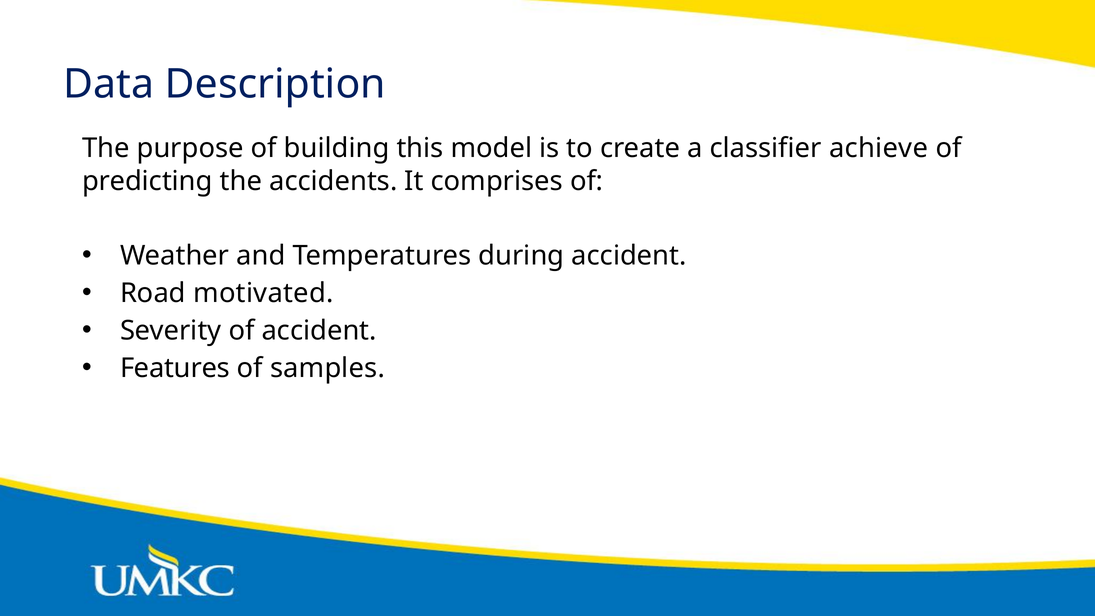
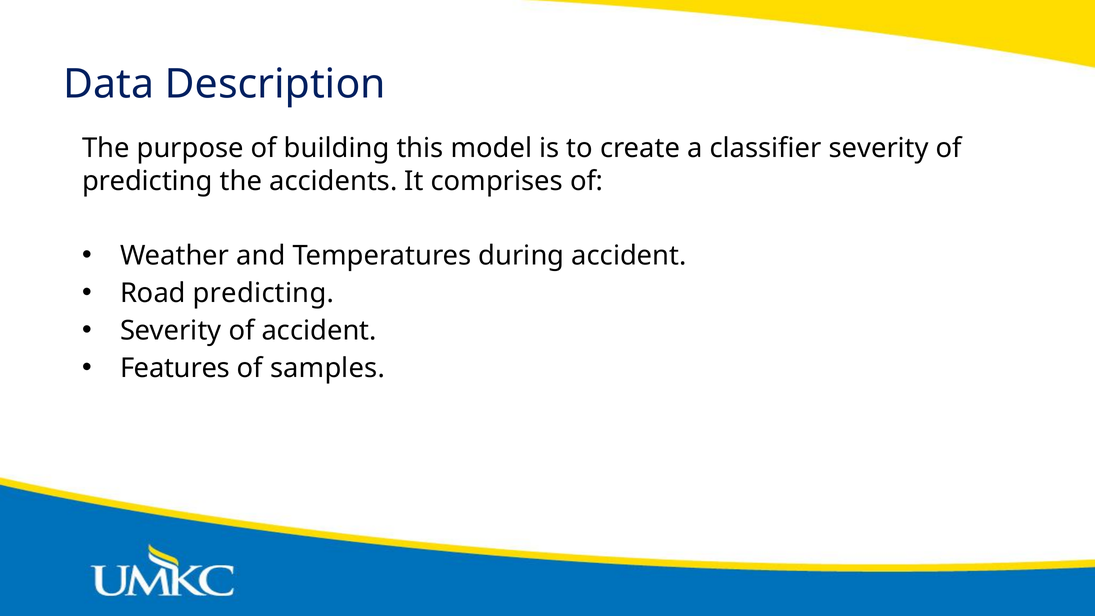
classifier achieve: achieve -> severity (879, 148)
Road motivated: motivated -> predicting (263, 293)
